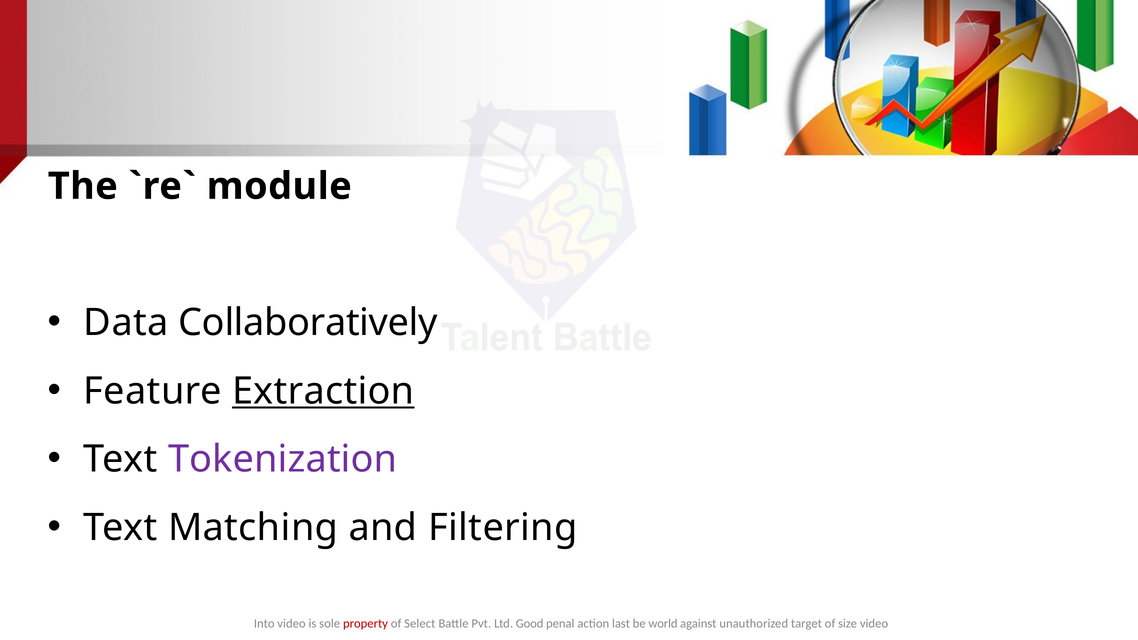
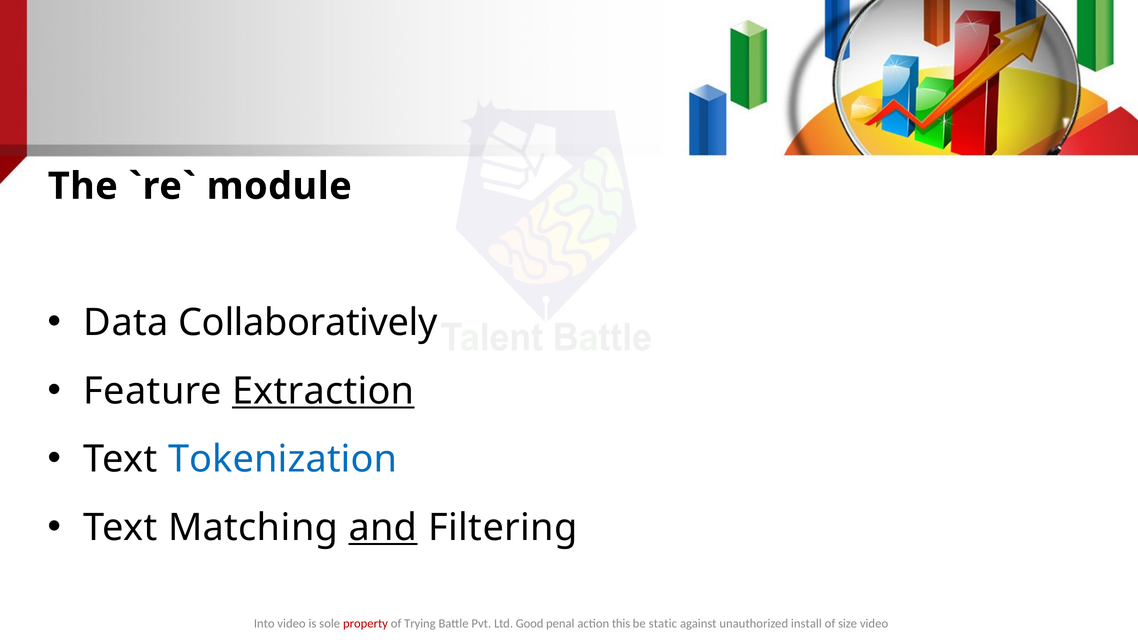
Tokenization colour: purple -> blue (283, 459)
and underline: none -> present (383, 528)
Select: Select -> Trying (420, 624)
last: last -> this (621, 624)
world: world -> static (663, 624)
target: target -> install (806, 624)
